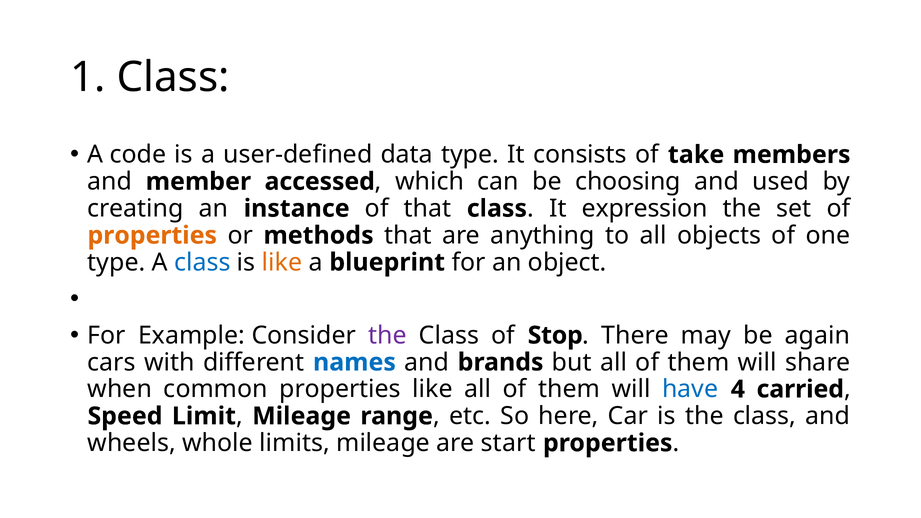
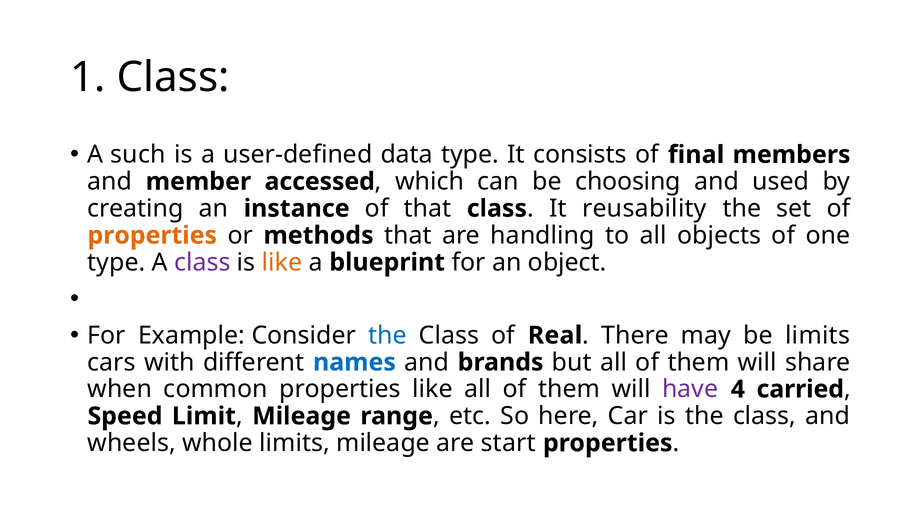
code: code -> such (138, 155)
take: take -> final (696, 155)
expression: expression -> reusability (644, 209)
anything: anything -> handling (543, 235)
class colour: blue -> purple (202, 262)
the colour: purple -> blue (387, 335)
Stop: Stop -> Real (555, 335)
be again: again -> limits (818, 335)
have colour: blue -> purple (690, 389)
